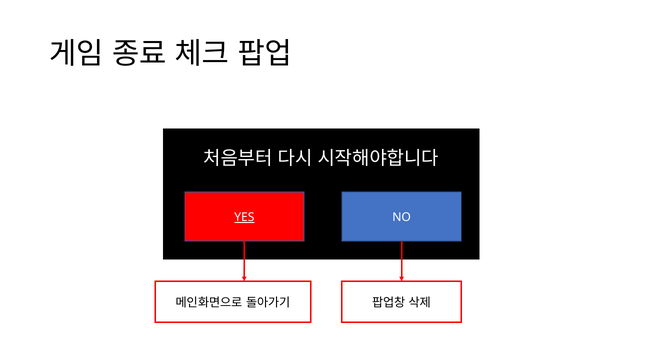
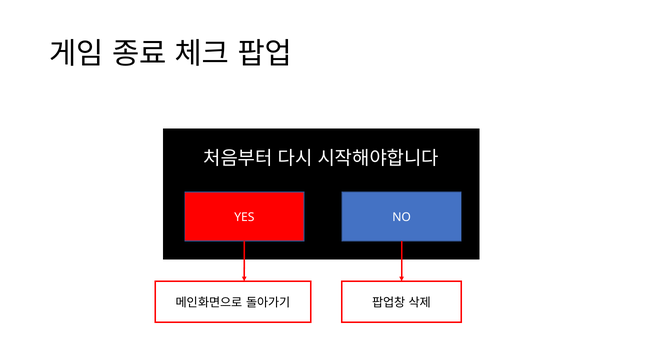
YES underline: present -> none (244, 218)
